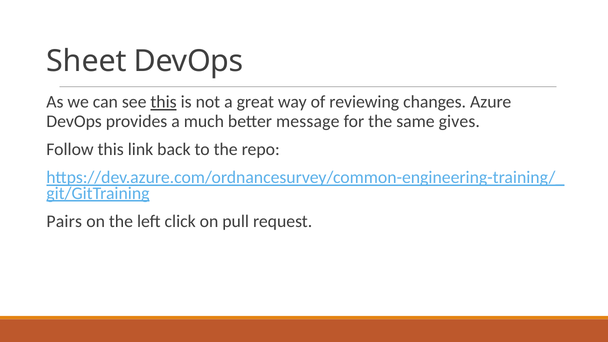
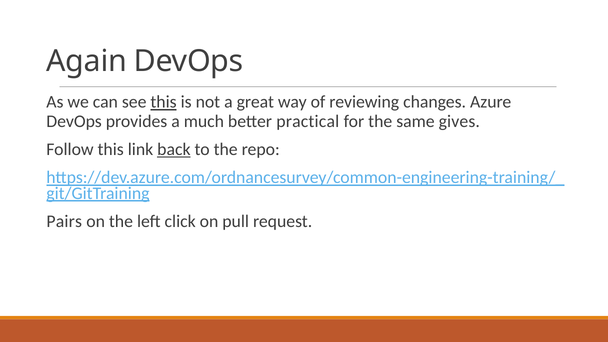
Sheet: Sheet -> Again (87, 61)
message: message -> practical (308, 121)
back underline: none -> present (174, 149)
